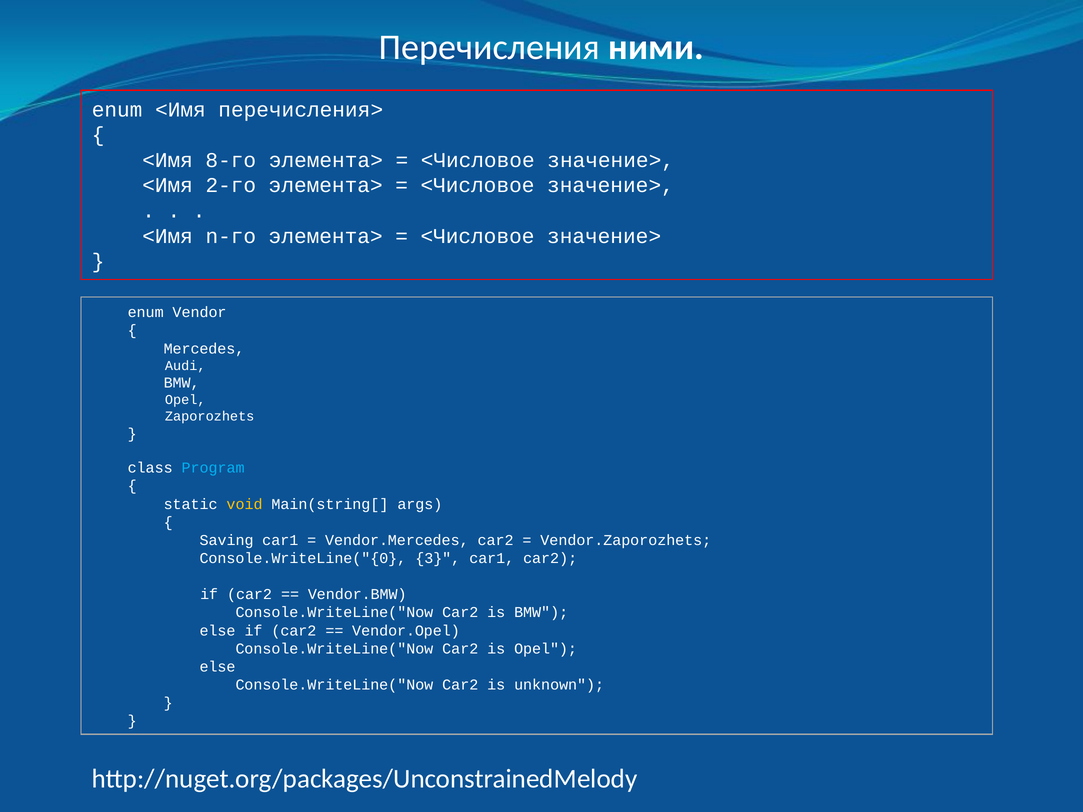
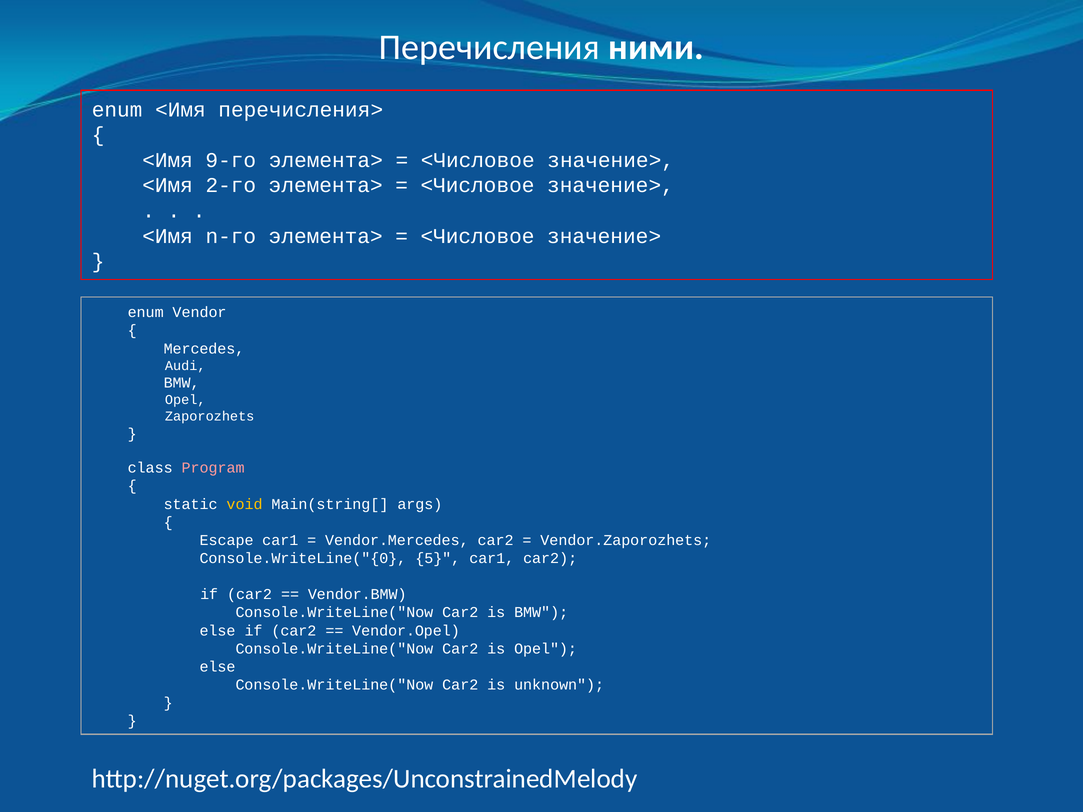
8-го: 8-го -> 9-го (231, 160)
Program colour: light blue -> pink (213, 468)
Saving: Saving -> Escape (227, 540)
3: 3 -> 5 (438, 558)
